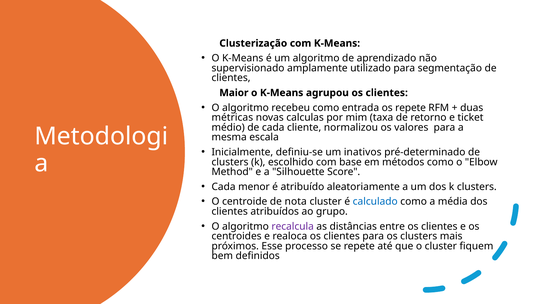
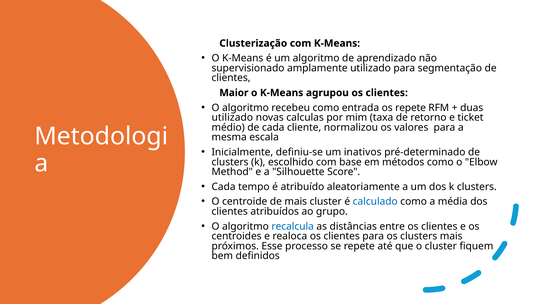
métricas: métricas -> utilizado (232, 118)
menor: menor -> tempo (254, 187)
de nota: nota -> mais (296, 202)
recalcula colour: purple -> blue (293, 227)
